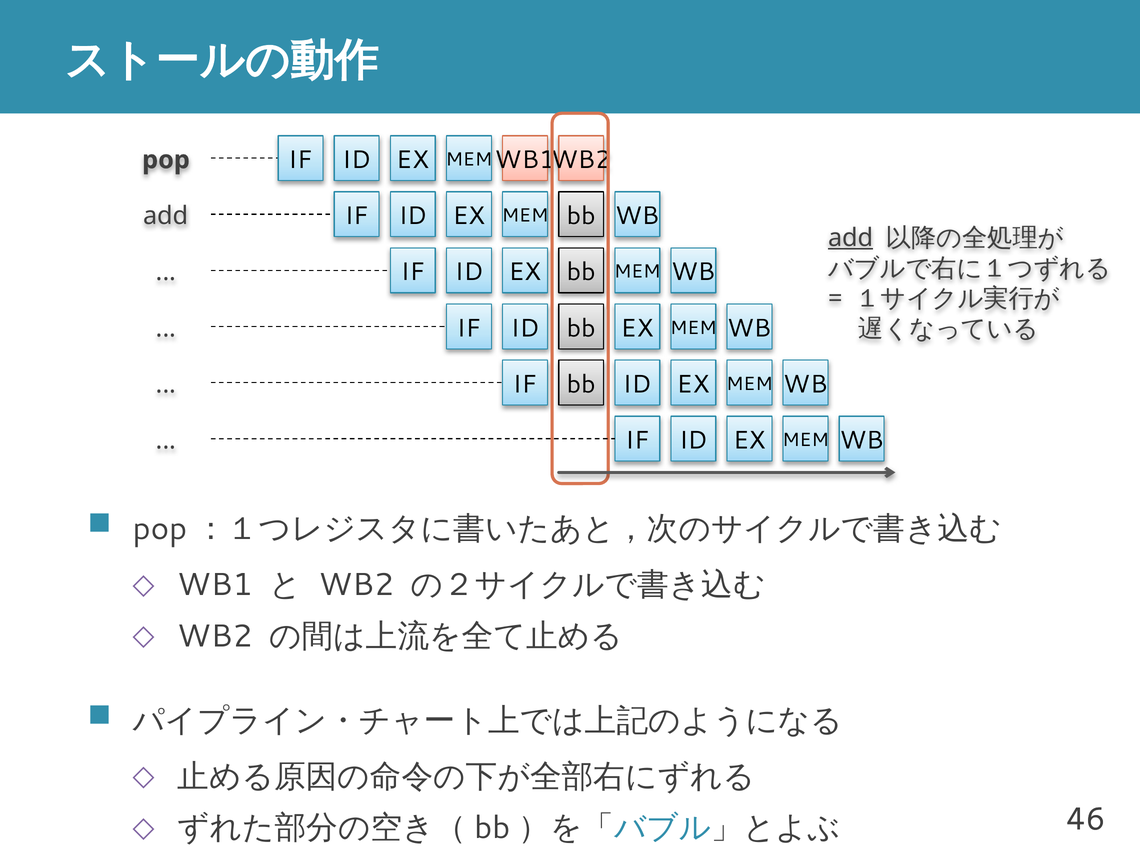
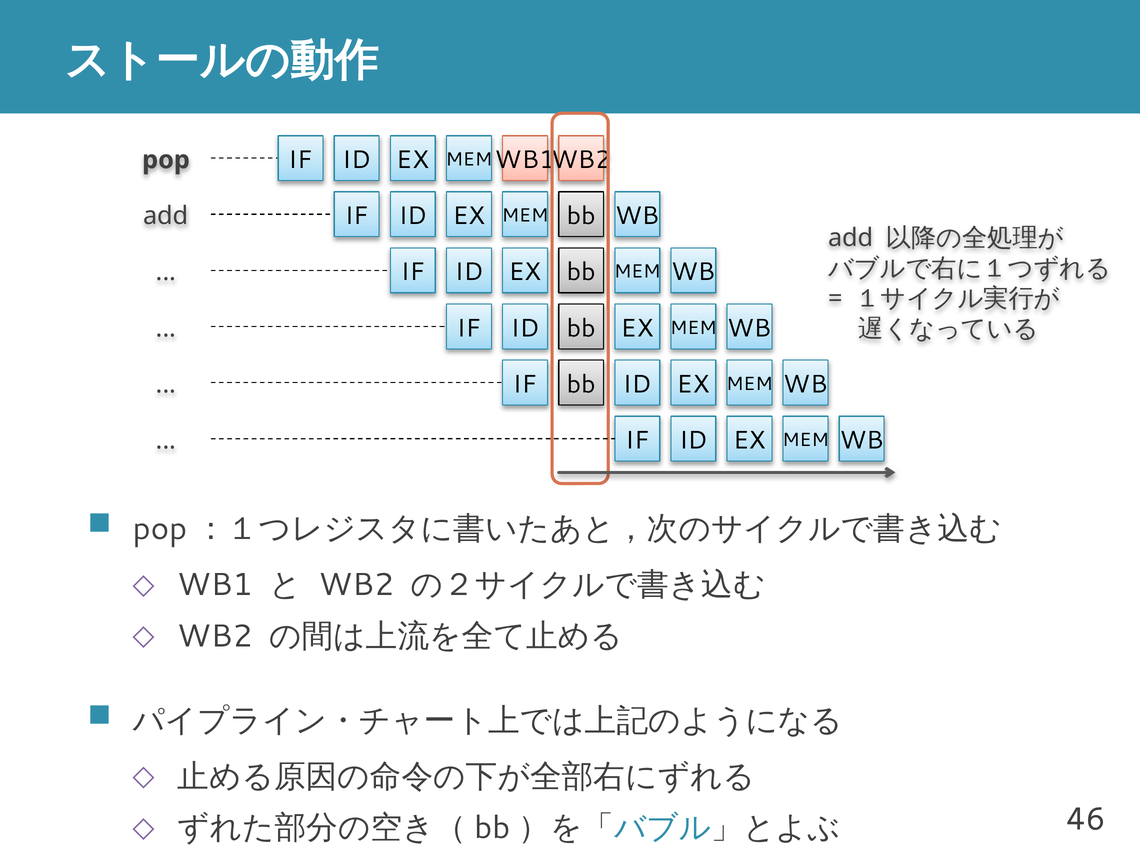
add underline: present -> none (851, 238)
